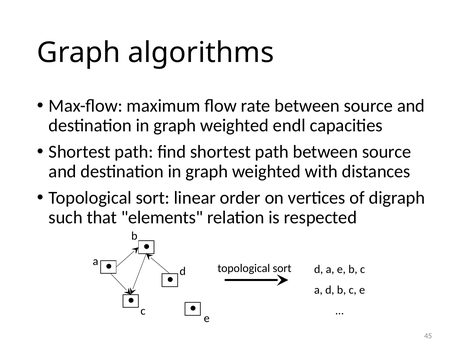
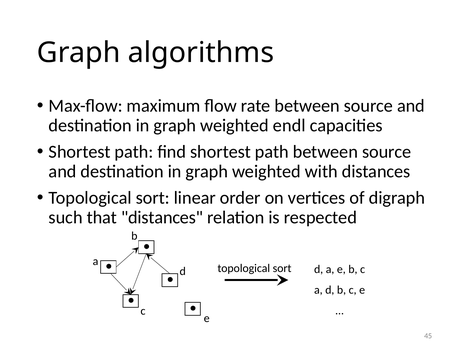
that elements: elements -> distances (162, 217)
